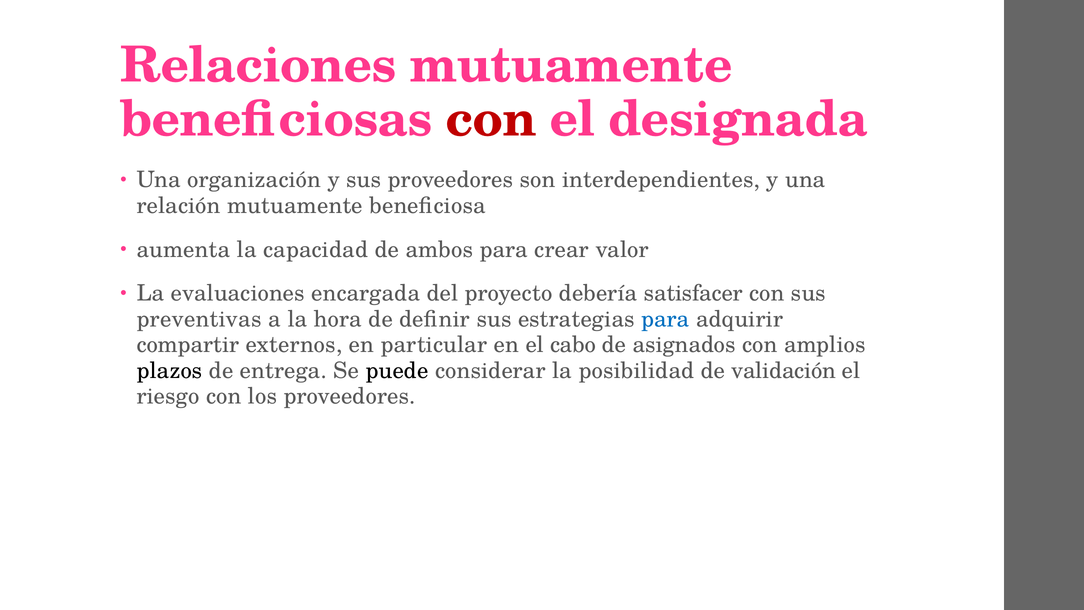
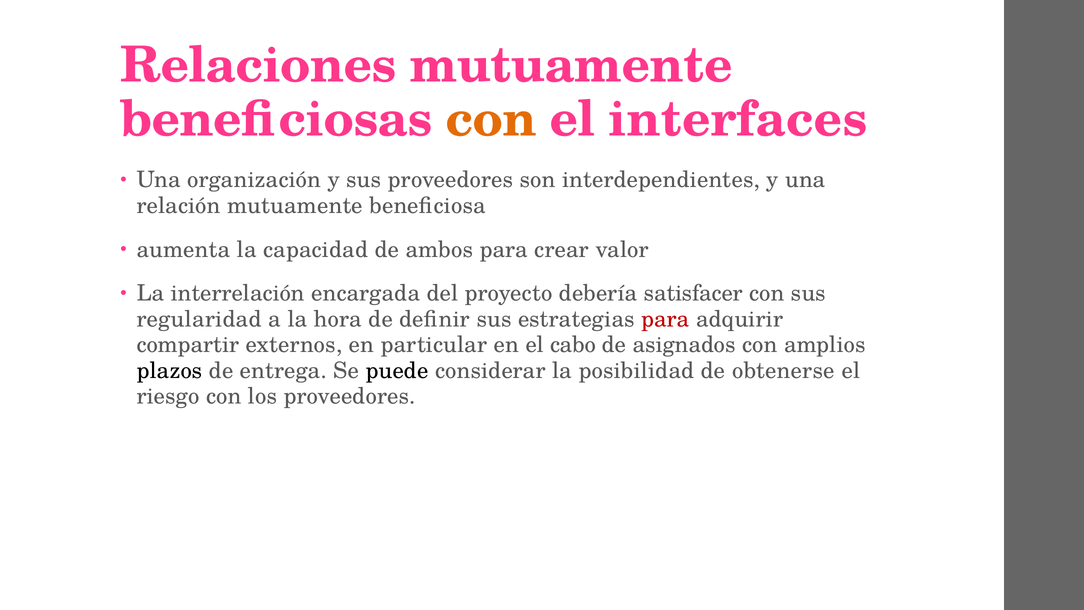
con colour: red -> orange (491, 119)
designada: designada -> interfaces (738, 119)
evaluaciones: evaluaciones -> interrelación (238, 293)
preventivas: preventivas -> regularidad (199, 319)
para colour: blue -> red (665, 319)
validación: validación -> obtenerse (783, 371)
